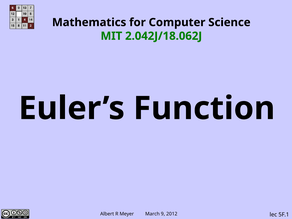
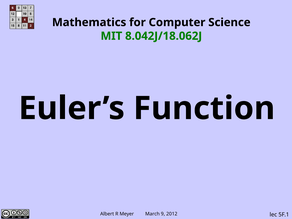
2.042J/18.062J: 2.042J/18.062J -> 8.042J/18.062J (164, 36)
